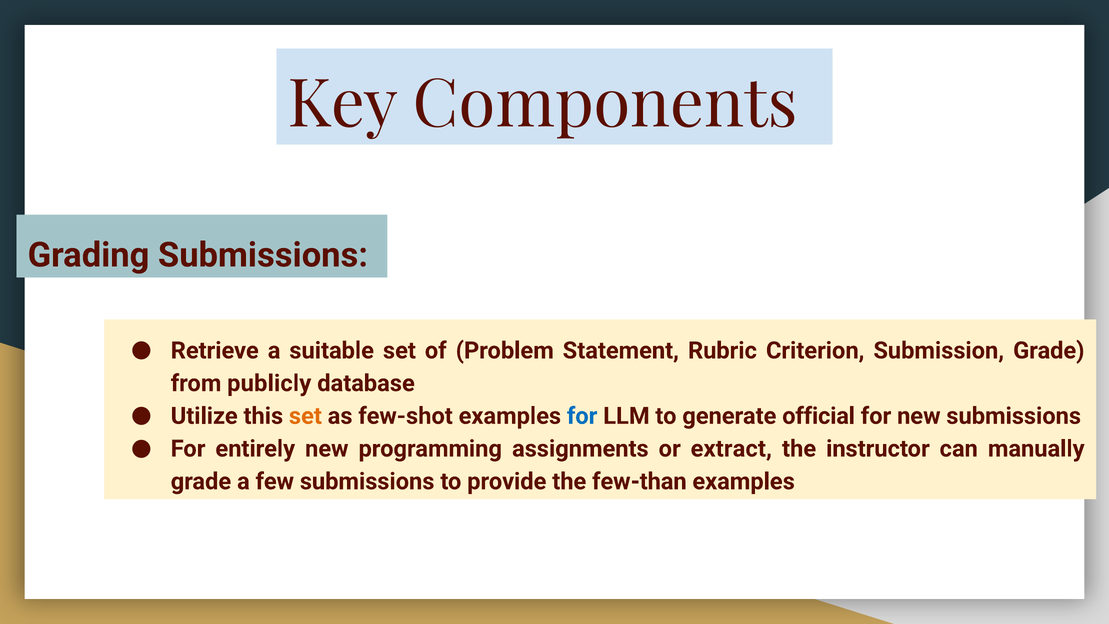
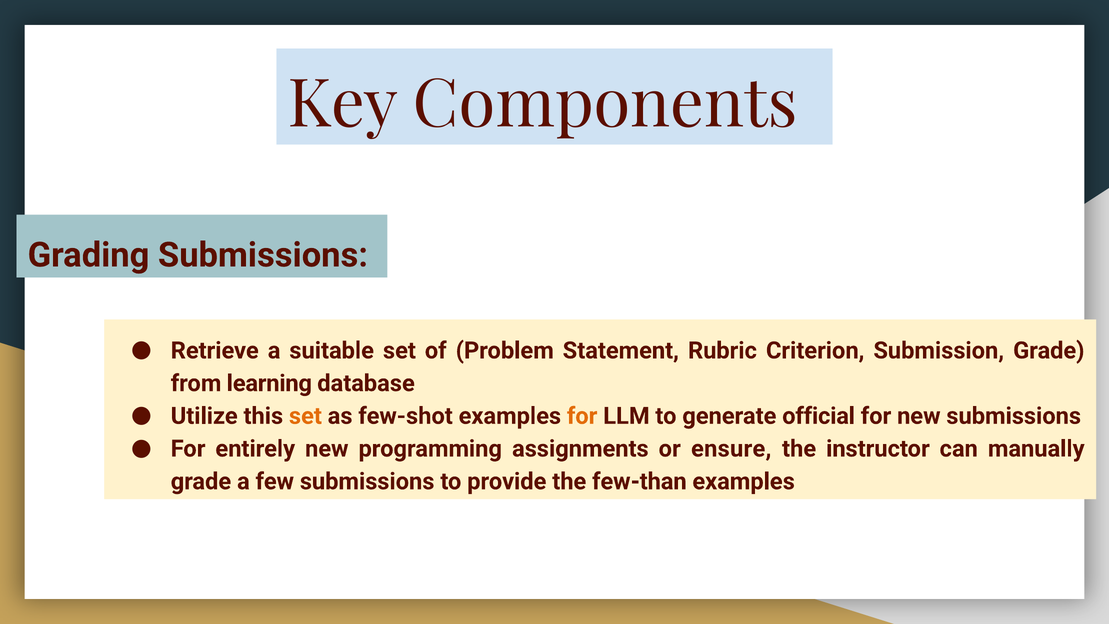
publicly: publicly -> learning (269, 383)
for colour: blue -> orange (582, 416)
extract: extract -> ensure (731, 449)
